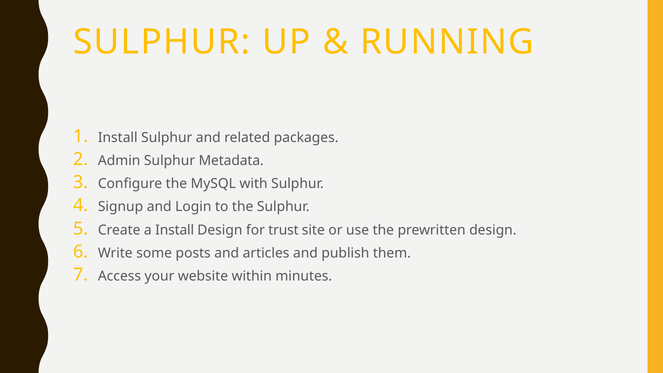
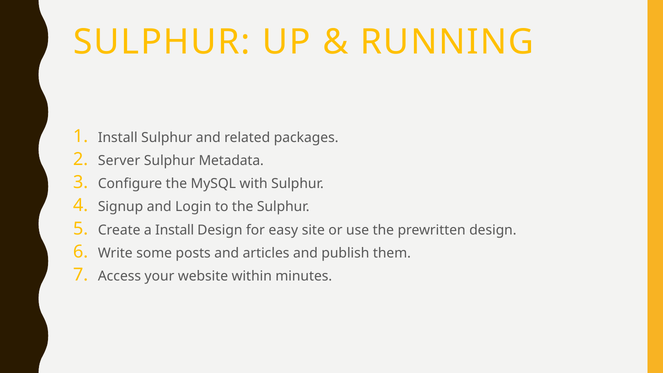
Admin: Admin -> Server (119, 161)
trust: trust -> easy (283, 230)
